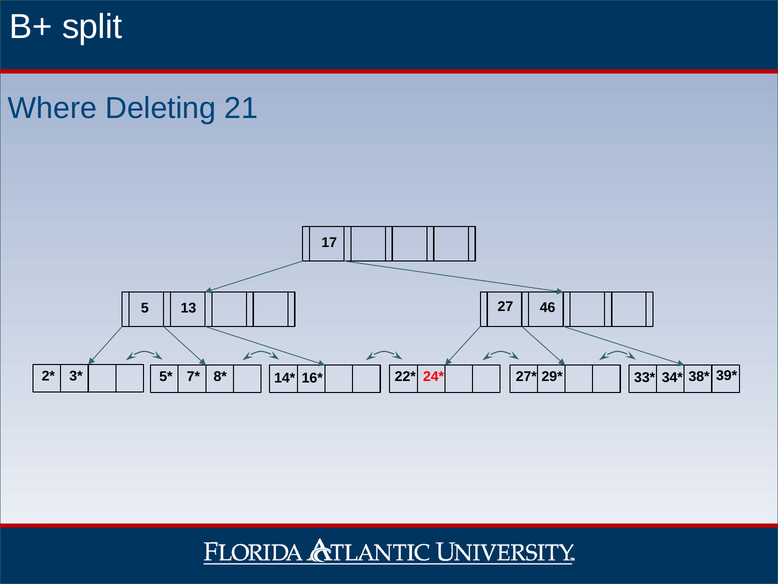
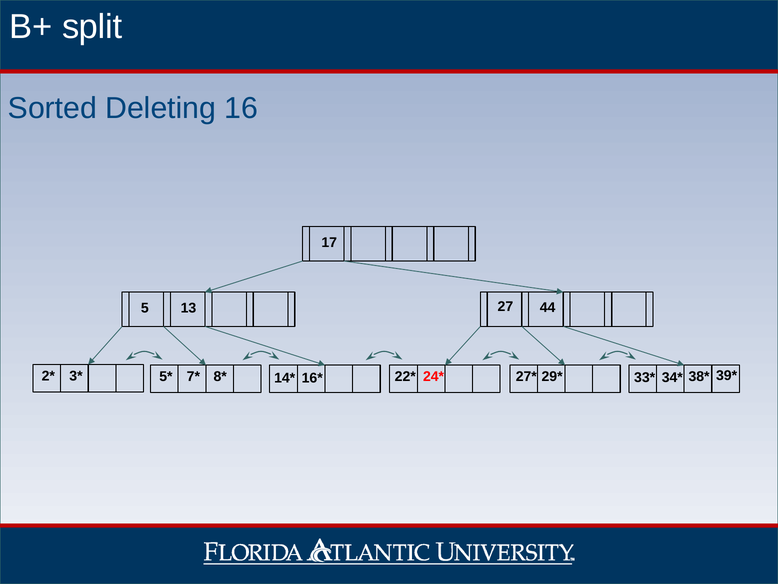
Where: Where -> Sorted (52, 108)
21: 21 -> 16 (241, 108)
46: 46 -> 44 (548, 308)
